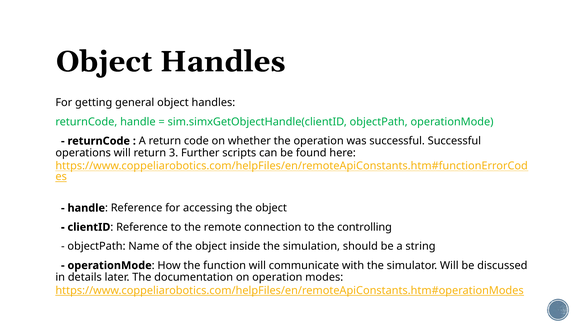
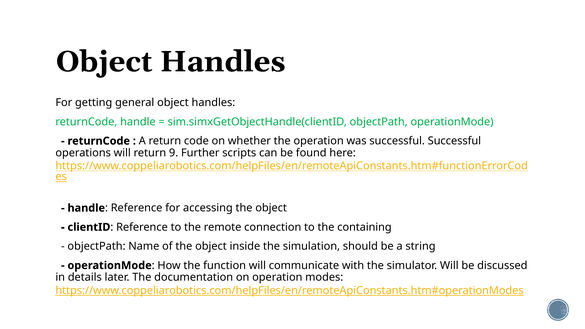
3: 3 -> 9 (174, 153)
controlling: controlling -> containing (364, 227)
